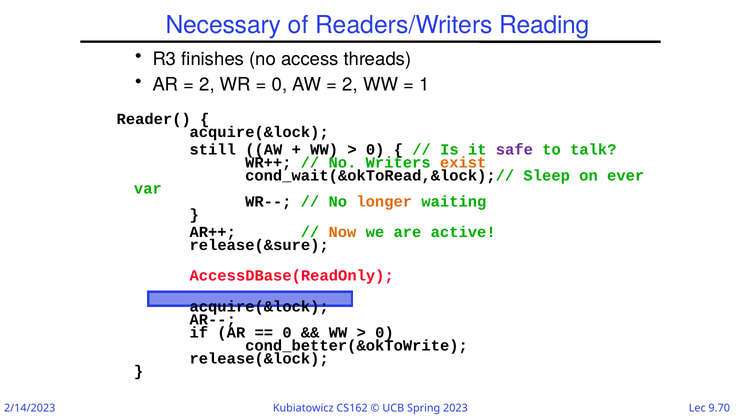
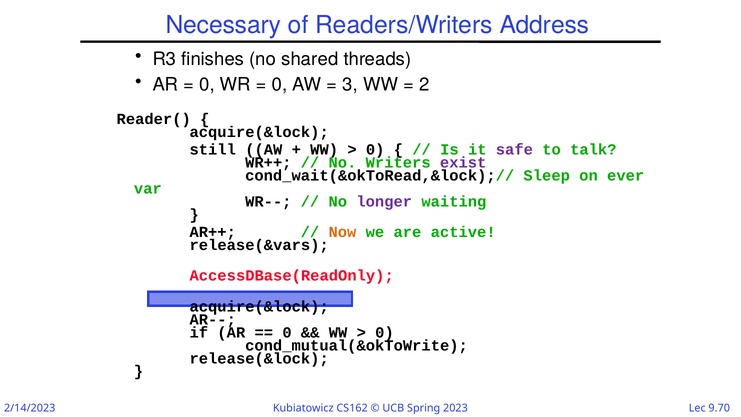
Reading: Reading -> Address (544, 25)
access: access -> shared (310, 59)
2: 2 -> 0 (207, 84)
2: 2 -> 3 (350, 84)
1: 1 -> 2 (424, 84)
exist colour: orange -> purple (463, 163)
longer colour: orange -> purple (384, 202)
release(&sure: release(&sure -> release(&vars (259, 245)
cond_better(&okToWrite: cond_better(&okToWrite -> cond_mutual(&okToWrite (357, 345)
